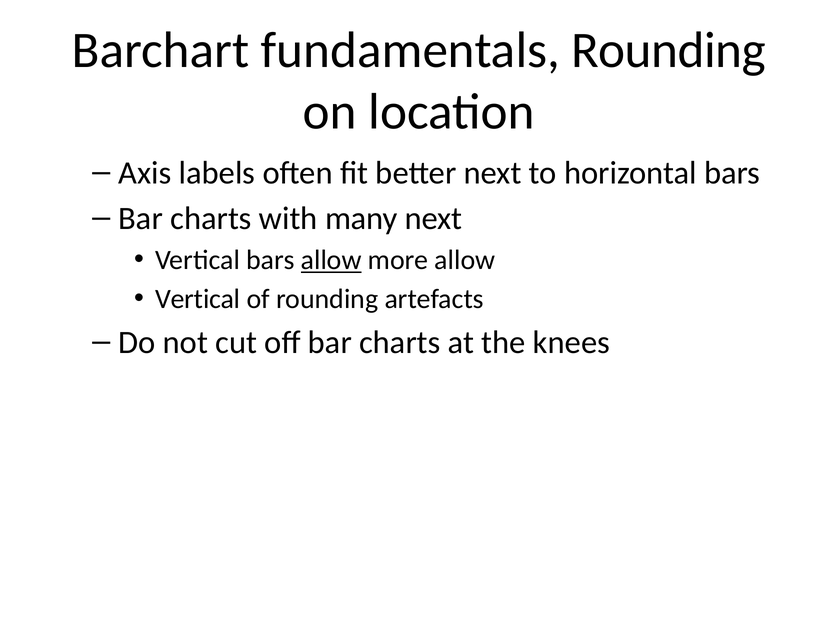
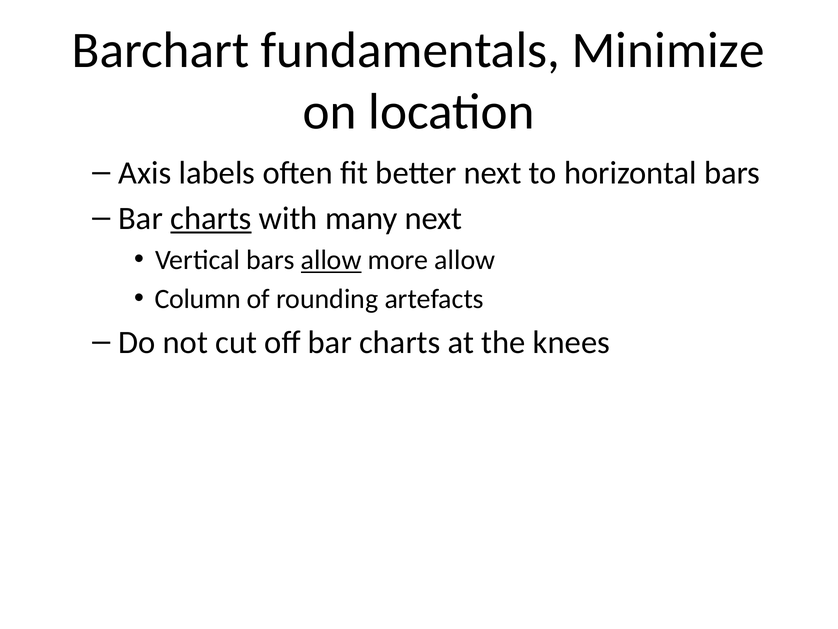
fundamentals Rounding: Rounding -> Minimize (668, 50)
charts underline: none -> present (211, 218)
Vertical: Vertical -> Column (198, 299)
